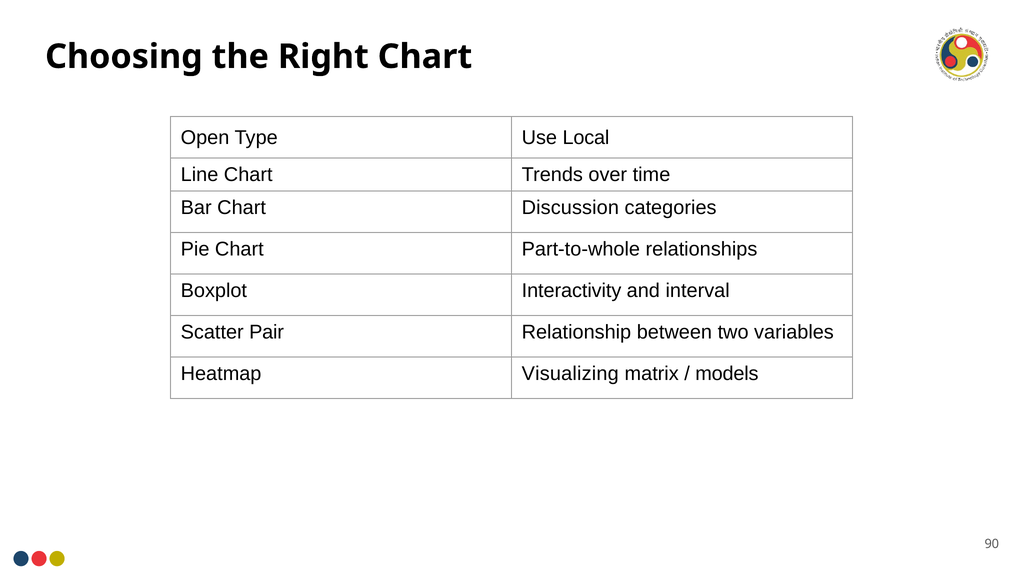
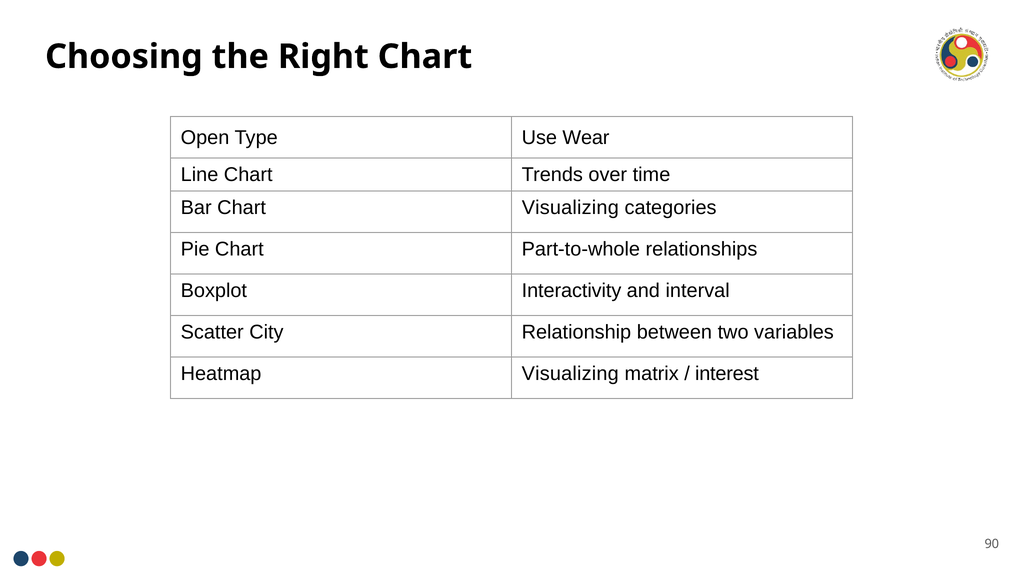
Local: Local -> Wear (586, 138)
Chart Discussion: Discussion -> Visualizing (570, 207)
Pair: Pair -> City (266, 332)
models: models -> interest (727, 373)
